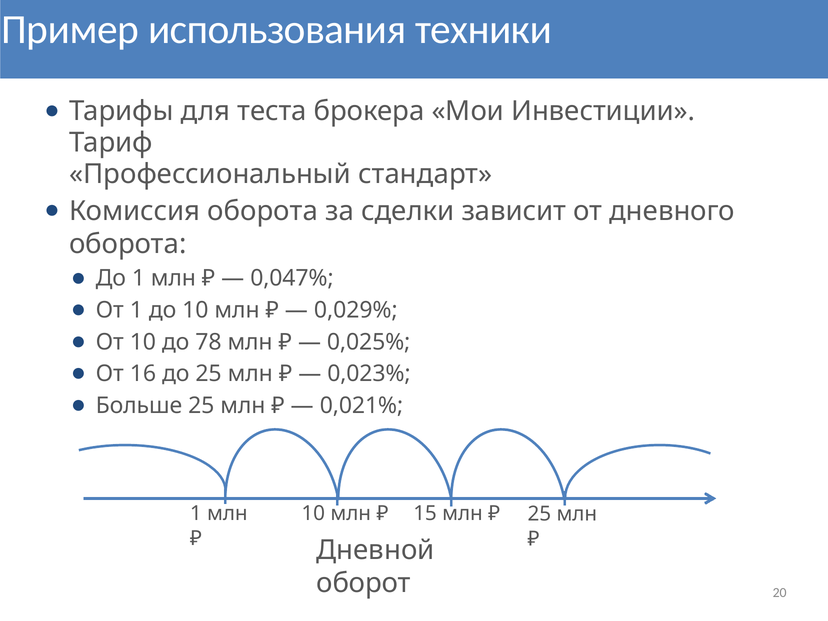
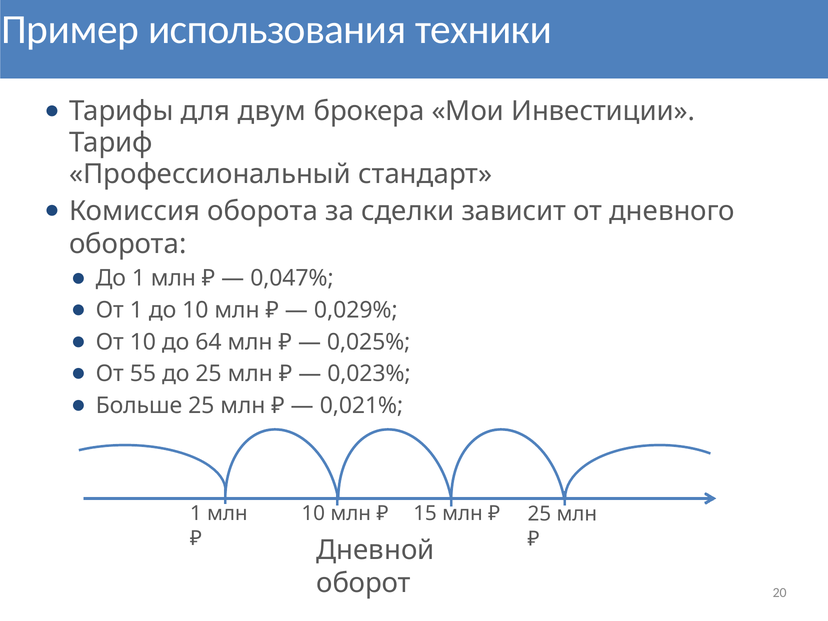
теста: теста -> двум (272, 111)
78: 78 -> 64 (208, 342)
16: 16 -> 55 (143, 374)
